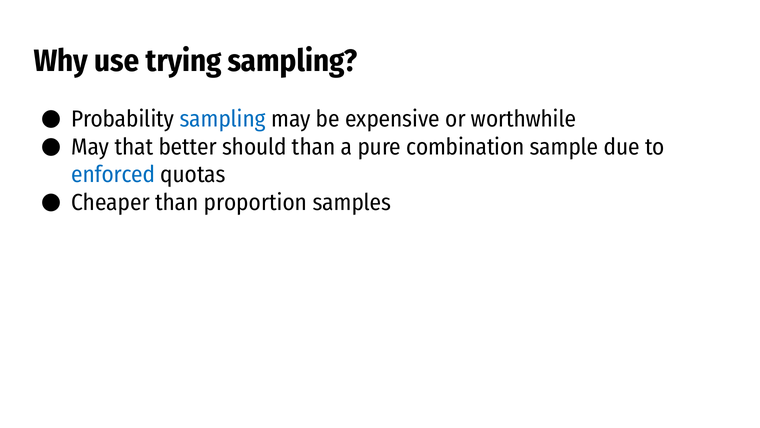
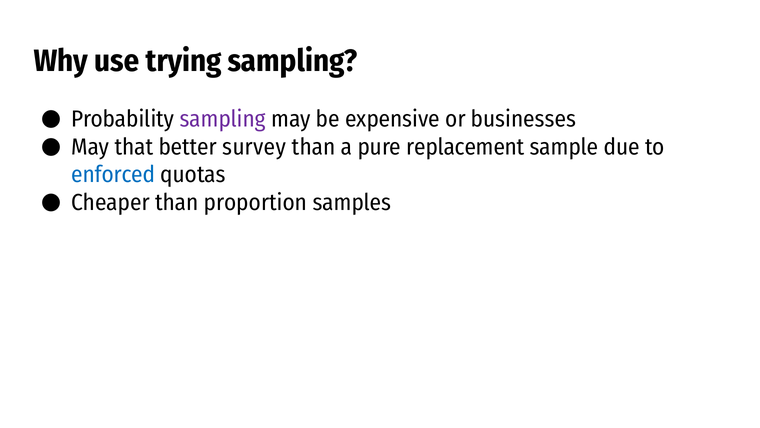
sampling colour: blue -> purple (223, 119)
worthwhile: worthwhile -> businesses (523, 119)
should: should -> survey (254, 147)
combination: combination -> replacement (465, 147)
